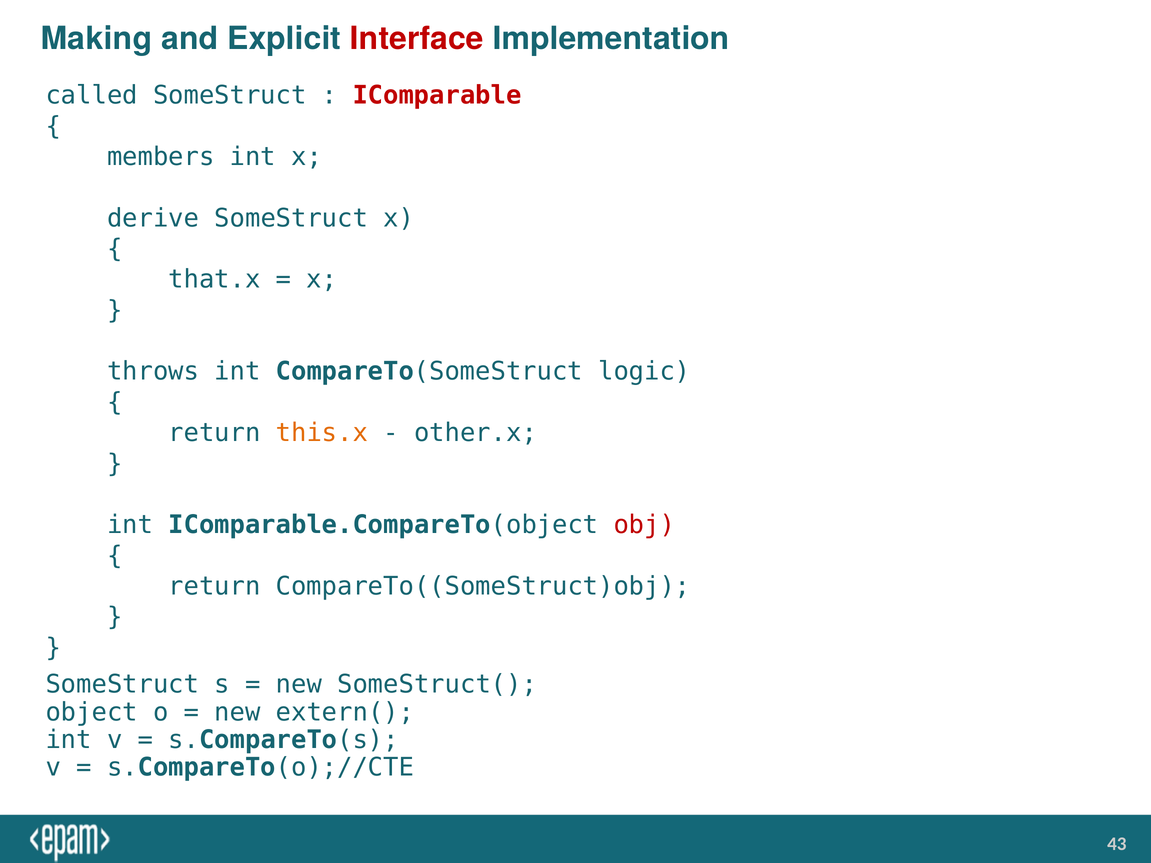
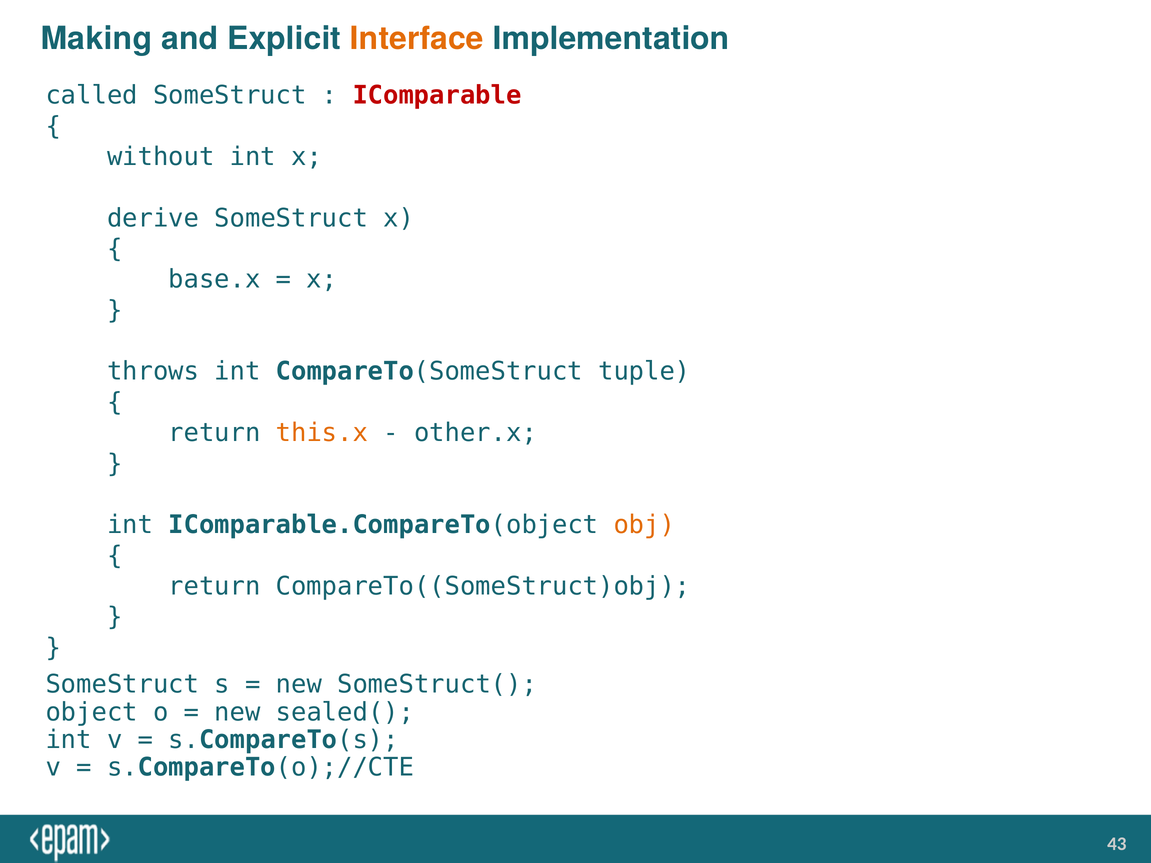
Interface colour: red -> orange (417, 39)
members: members -> without (161, 157)
that.x: that.x -> base.x (214, 280)
logic: logic -> tuple (644, 372)
obj colour: red -> orange (644, 525)
extern(: extern( -> sealed( (345, 712)
